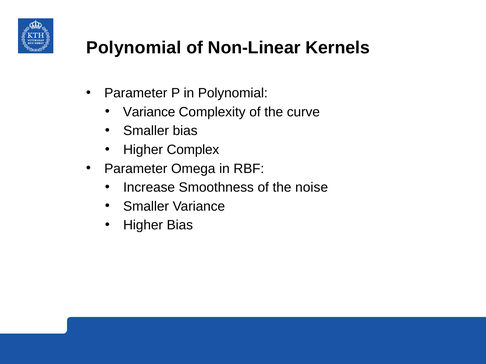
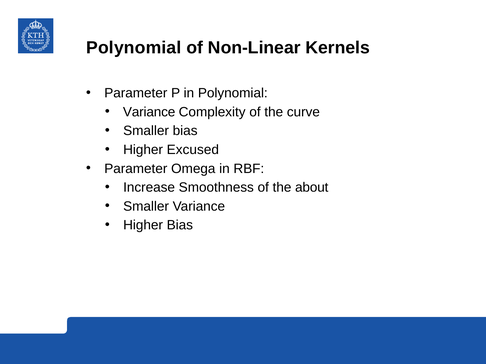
Complex: Complex -> Excused (193, 150)
noise: noise -> about (312, 188)
